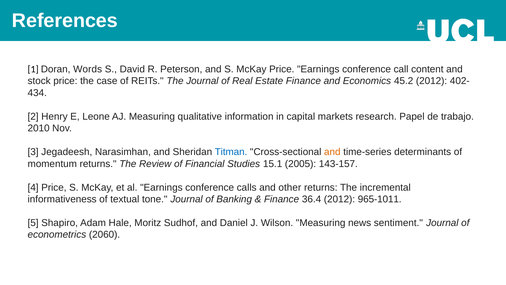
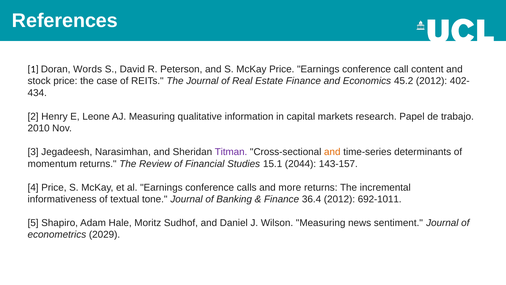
Titman colour: blue -> purple (231, 152)
2005: 2005 -> 2044 (301, 164)
other: other -> more (290, 187)
965-1011: 965-1011 -> 692-1011 (380, 199)
2060: 2060 -> 2029 (105, 234)
